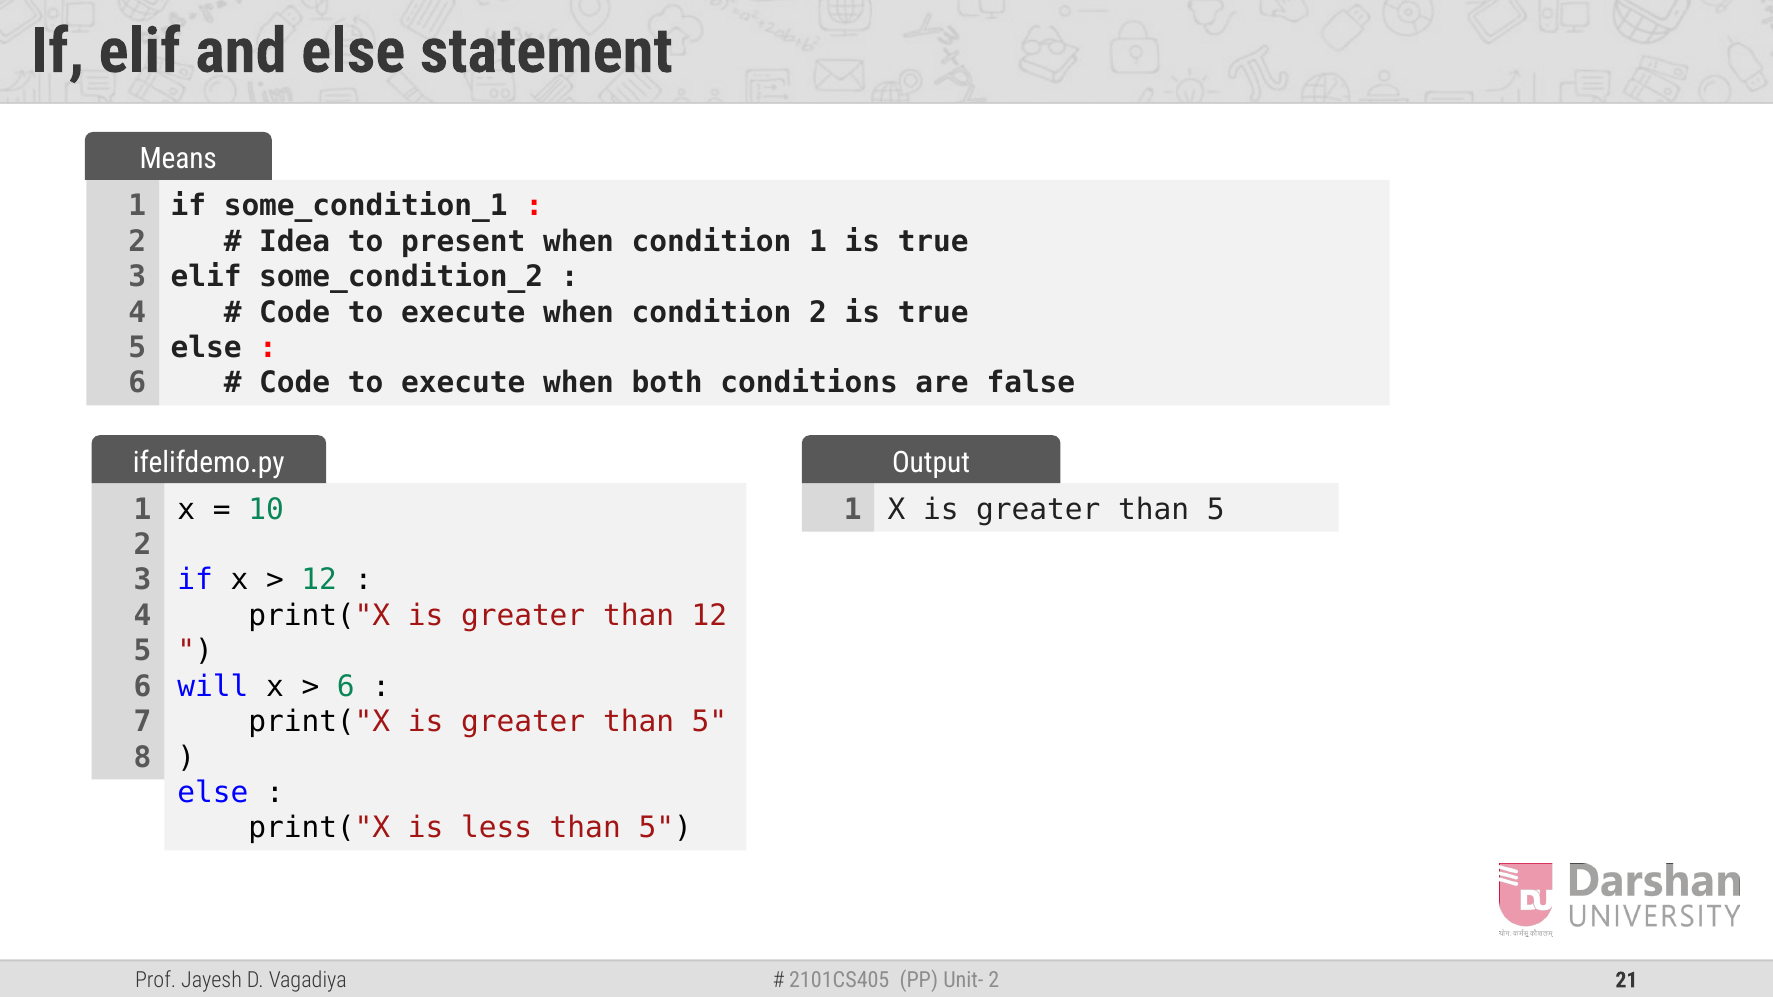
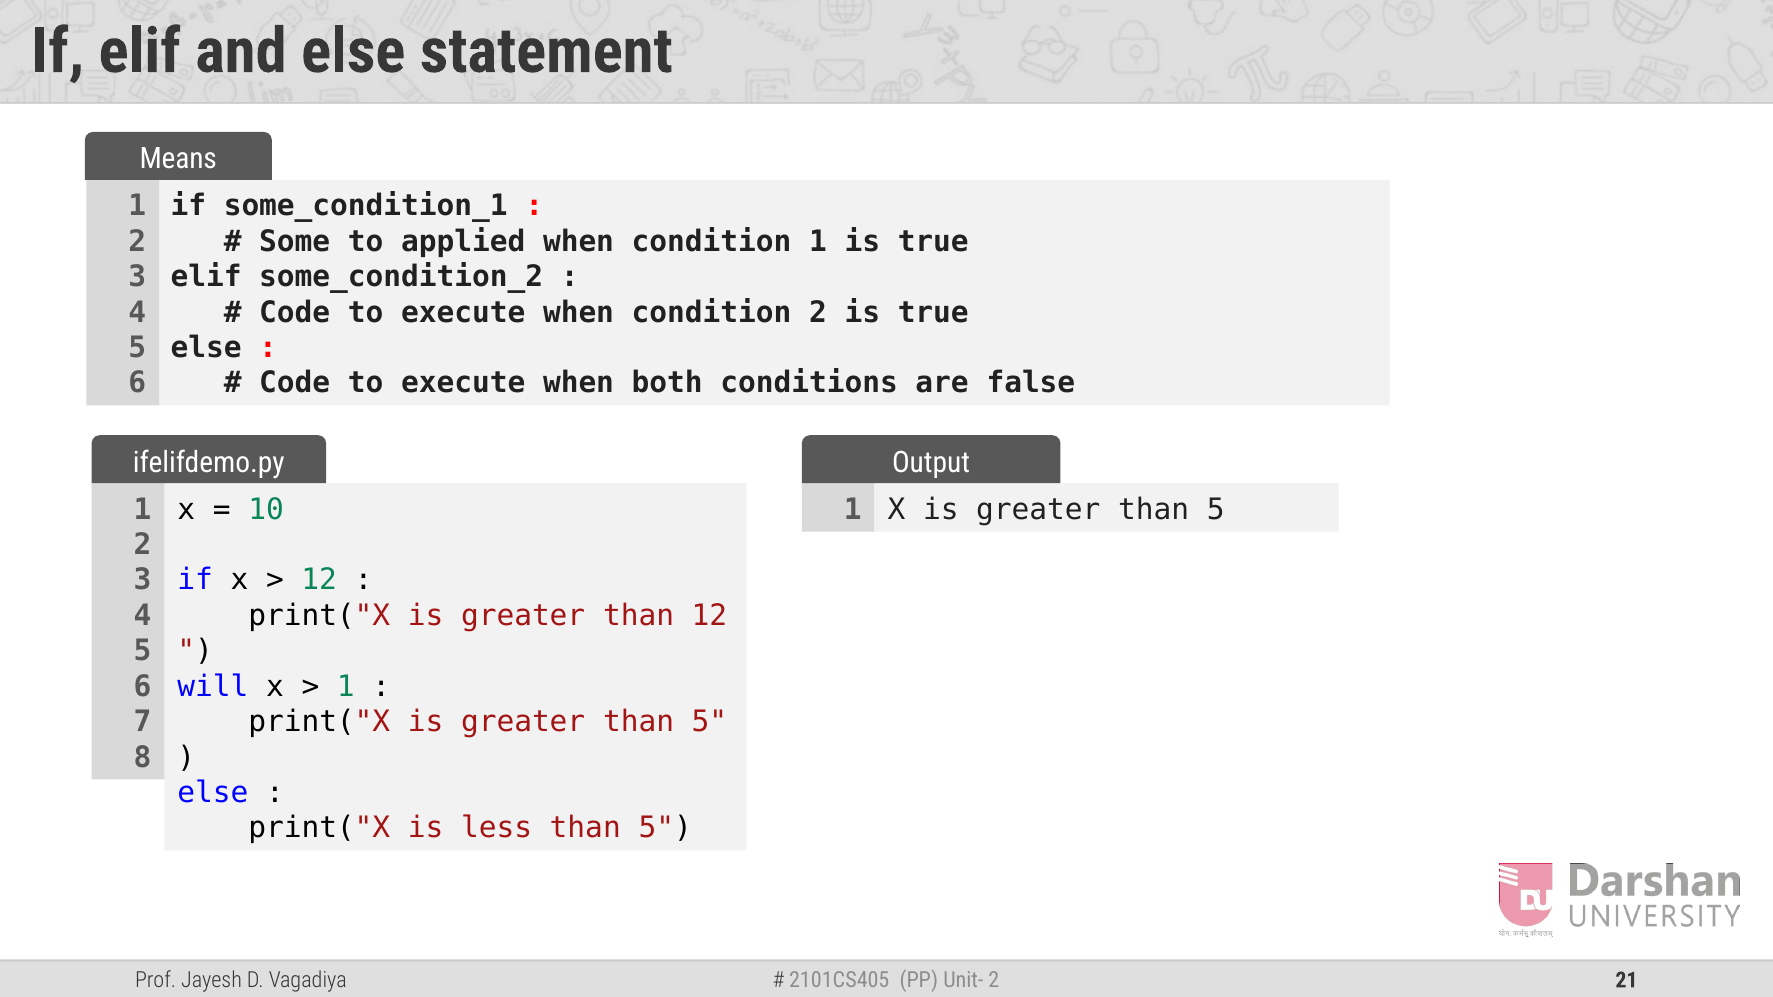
Idea: Idea -> Some (295, 242)
present: present -> applied (463, 242)
6: 6 -> 1 (346, 687)
